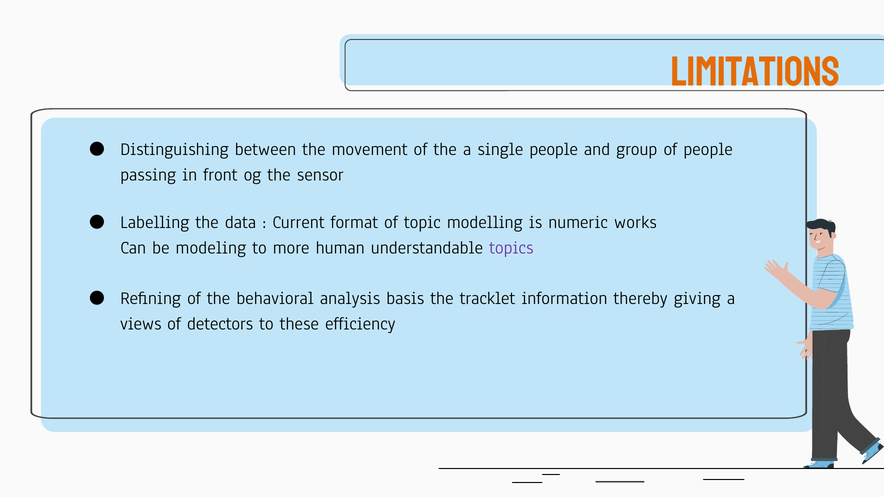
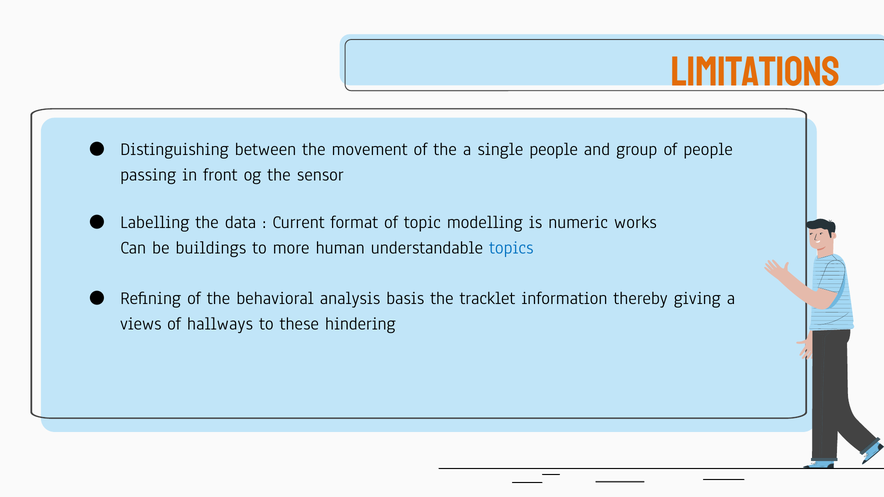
modeling: modeling -> buildings (211, 248)
topics colour: purple -> blue (511, 248)
detectors: detectors -> hallways (220, 324)
efficiency: efficiency -> hindering (360, 324)
